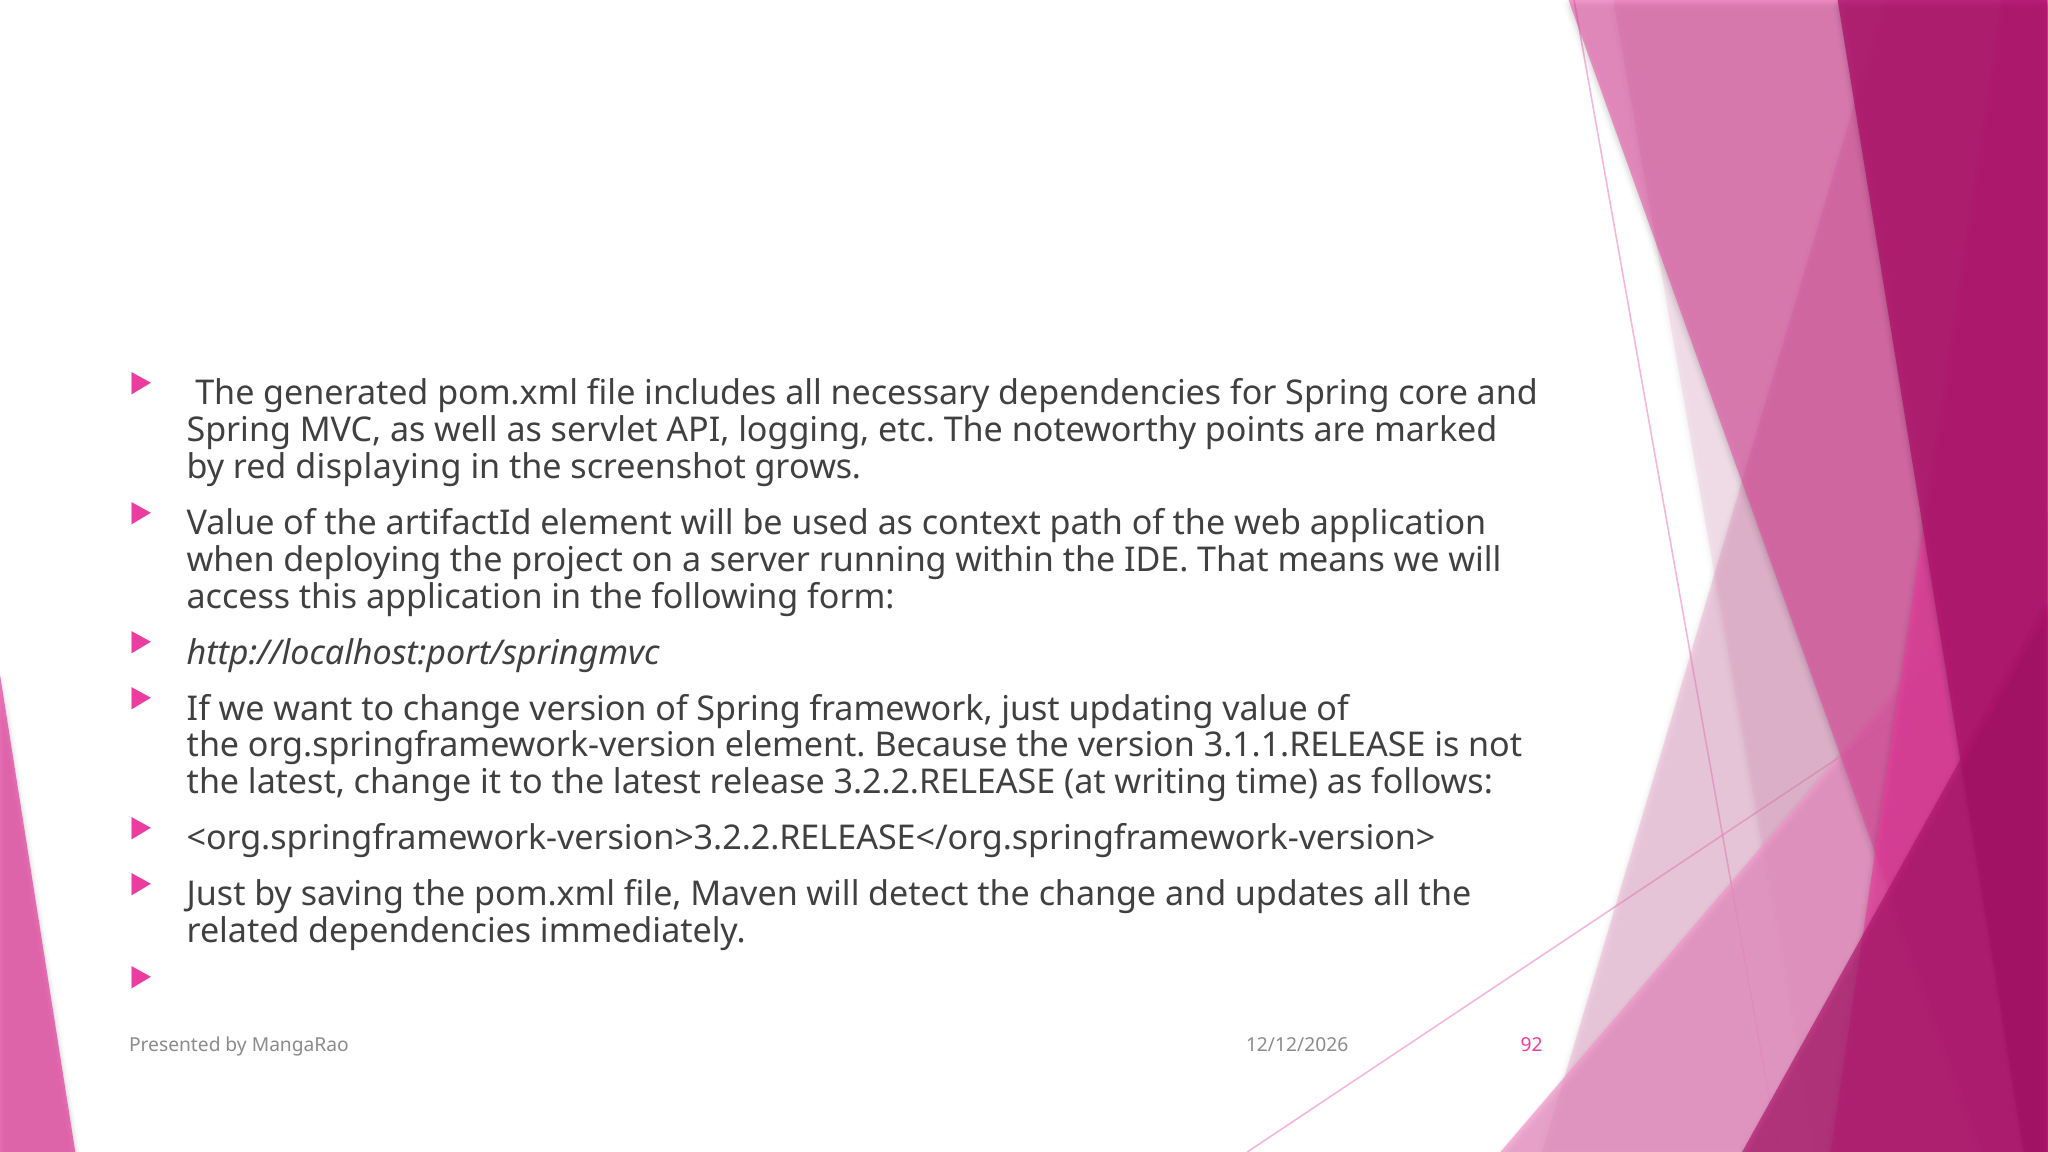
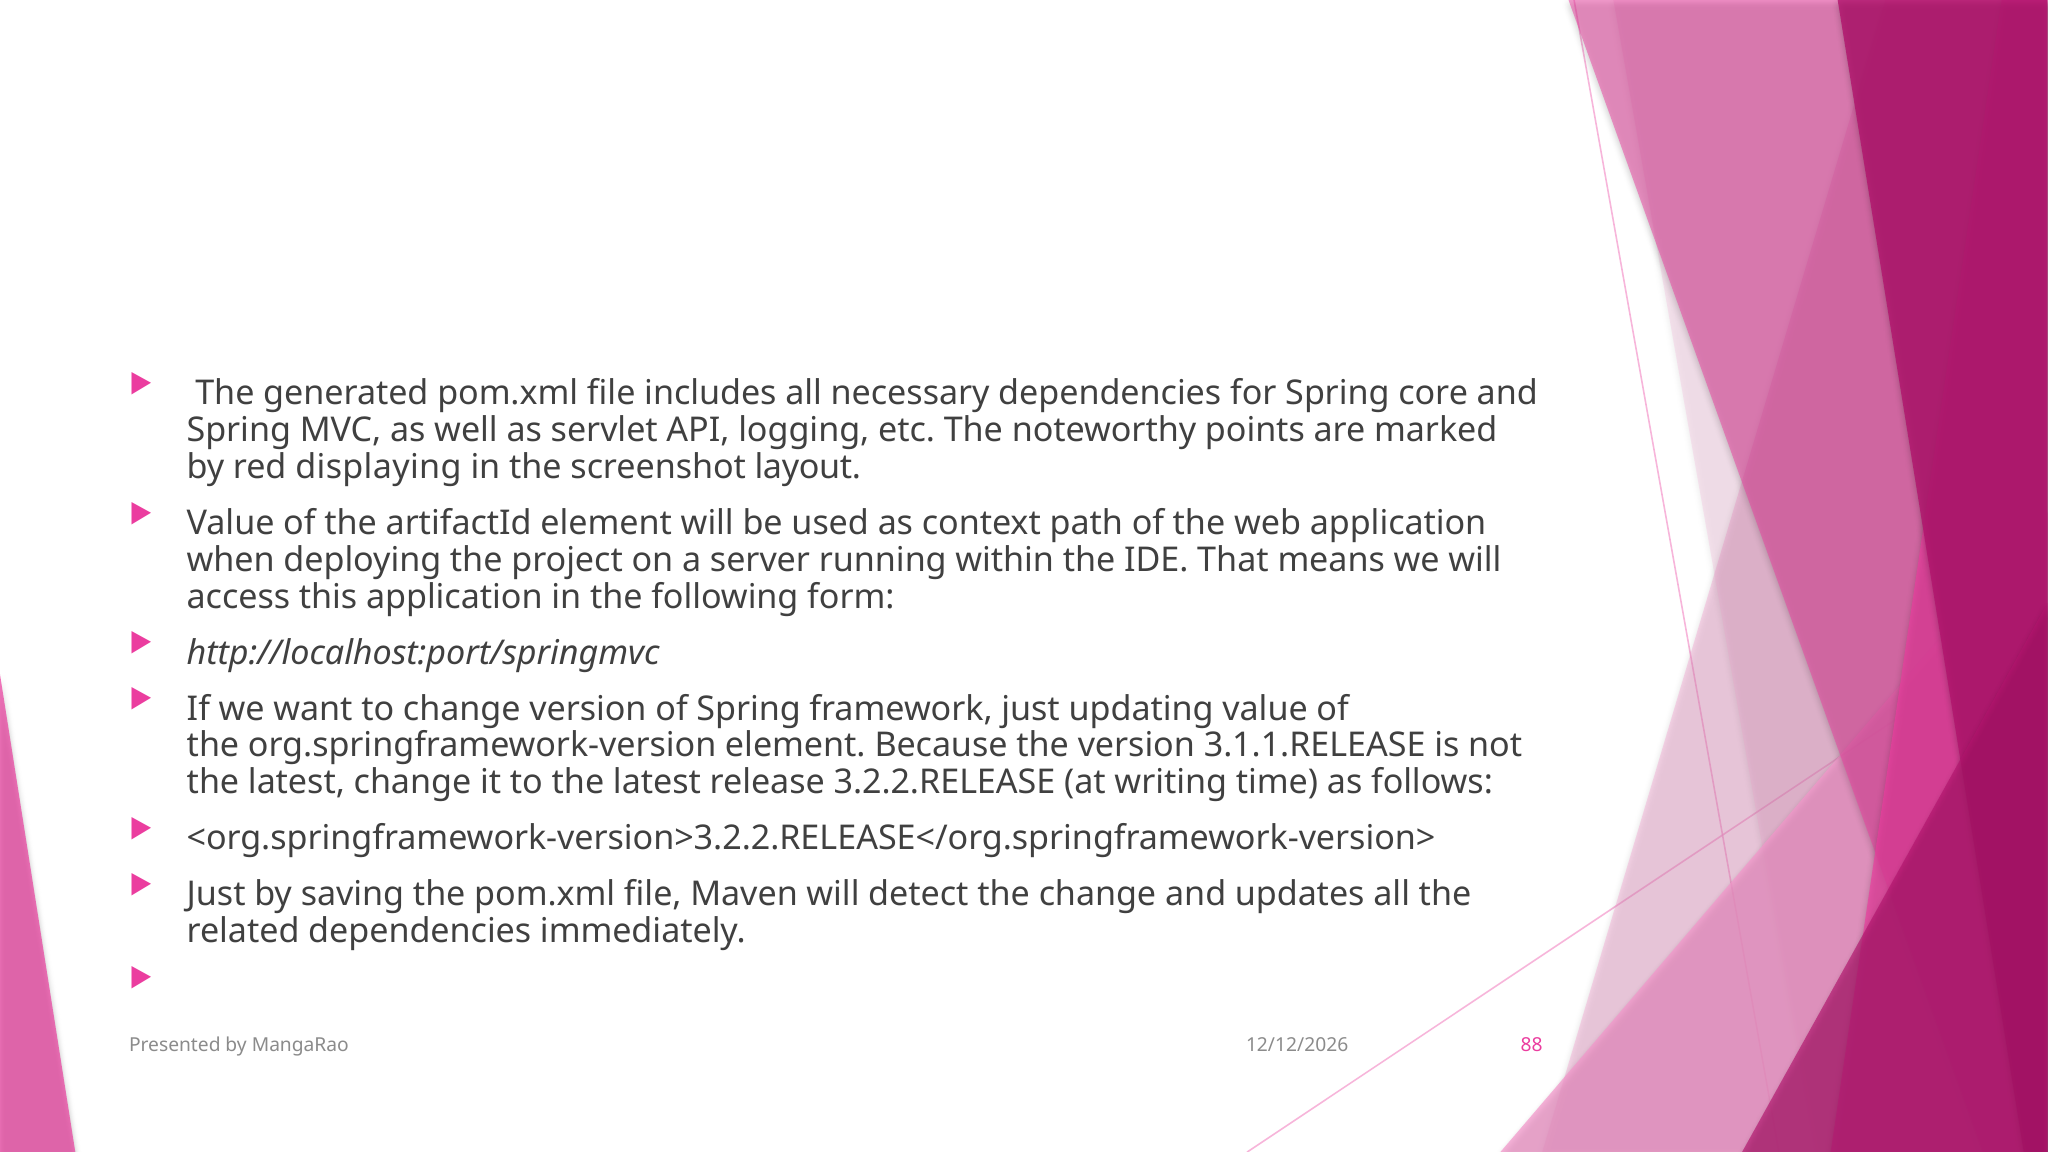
grows: grows -> layout (808, 467)
92: 92 -> 88 (1532, 1045)
